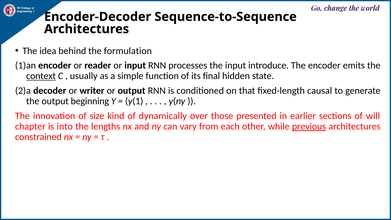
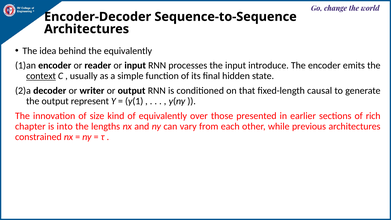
the formulation: formulation -> equivalently (128, 51)
beginning: beginning -> represent (90, 101)
of dynamically: dynamically -> equivalently (163, 116)
will: will -> rich (373, 116)
previous underline: present -> none (309, 126)
